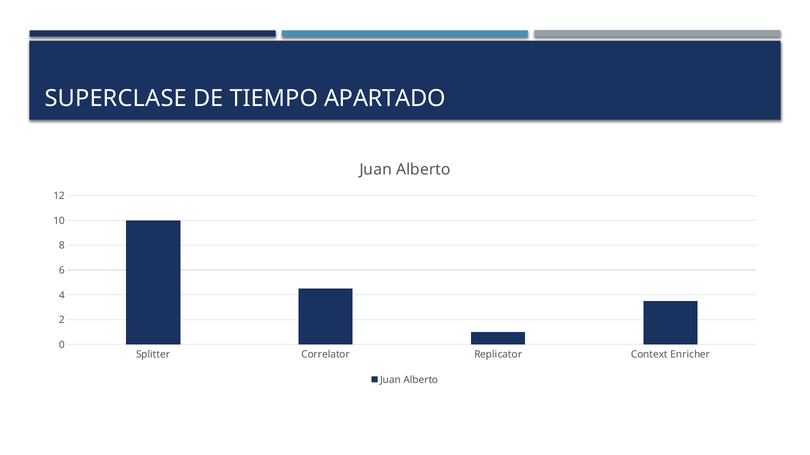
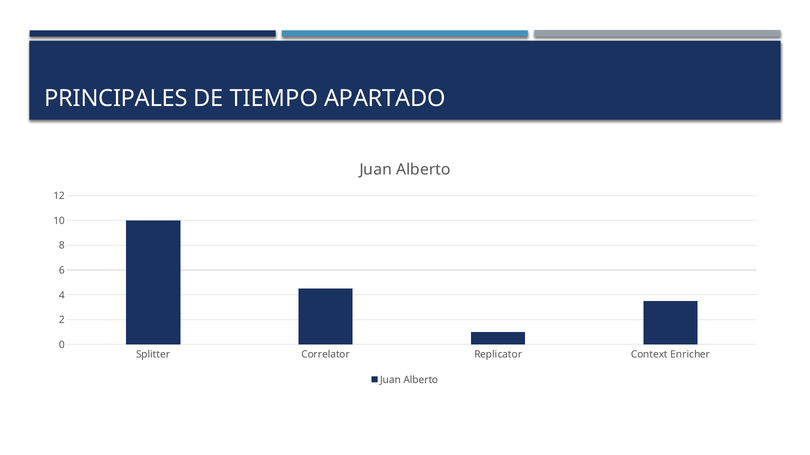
SUPERCLASE: SUPERCLASE -> PRINCIPALES (116, 98)
